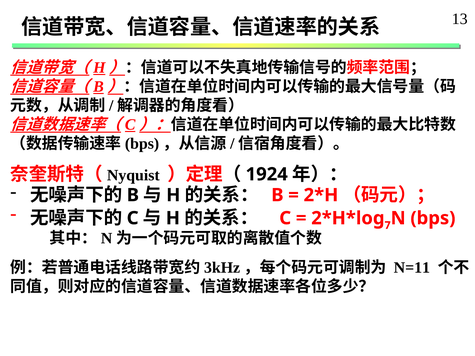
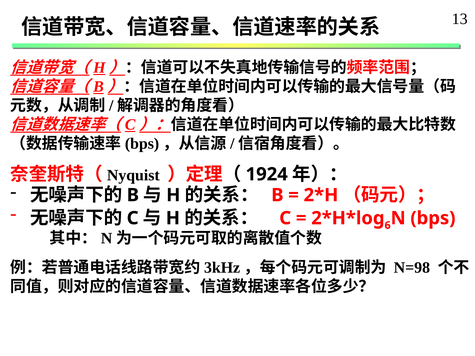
7: 7 -> 6 (388, 226)
N=11: N=11 -> N=98 (412, 268)
